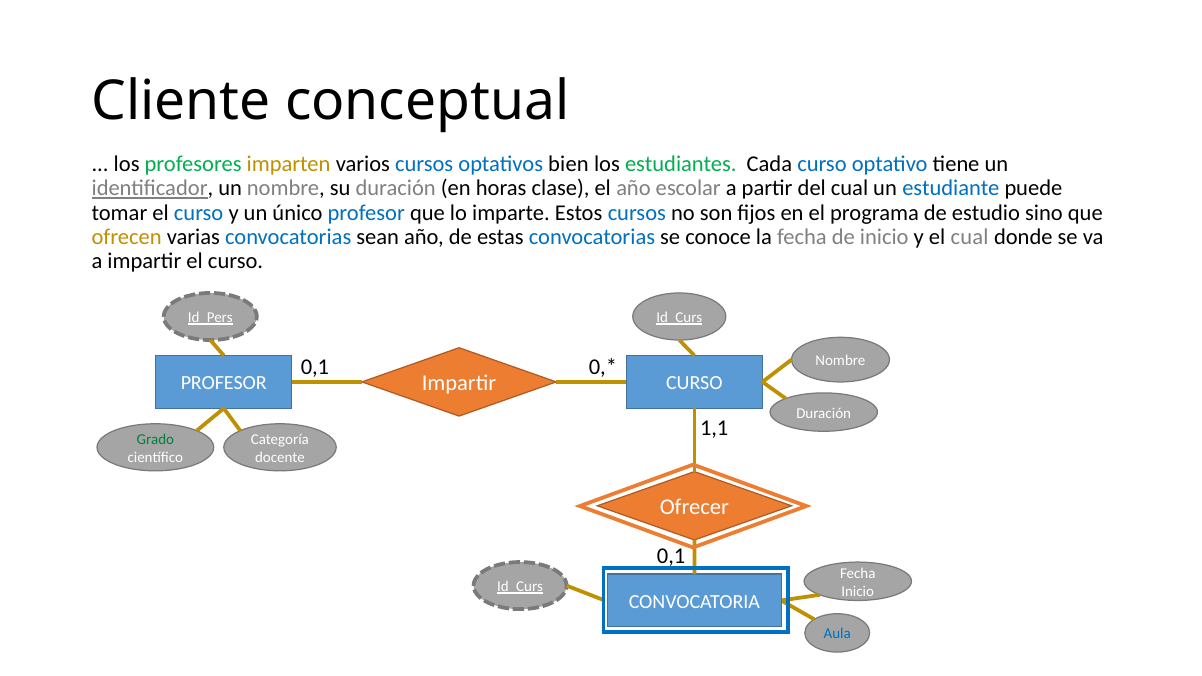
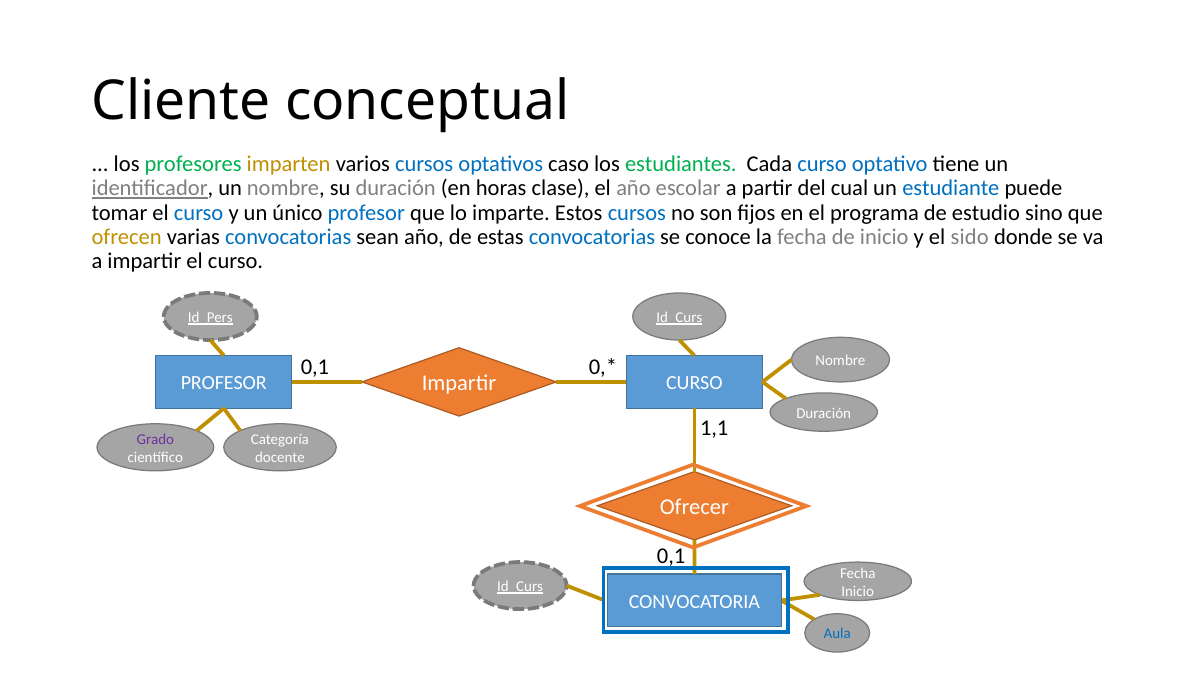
bien: bien -> caso (569, 164)
el cual: cual -> sido (970, 237)
Grado colour: green -> purple (155, 439)
